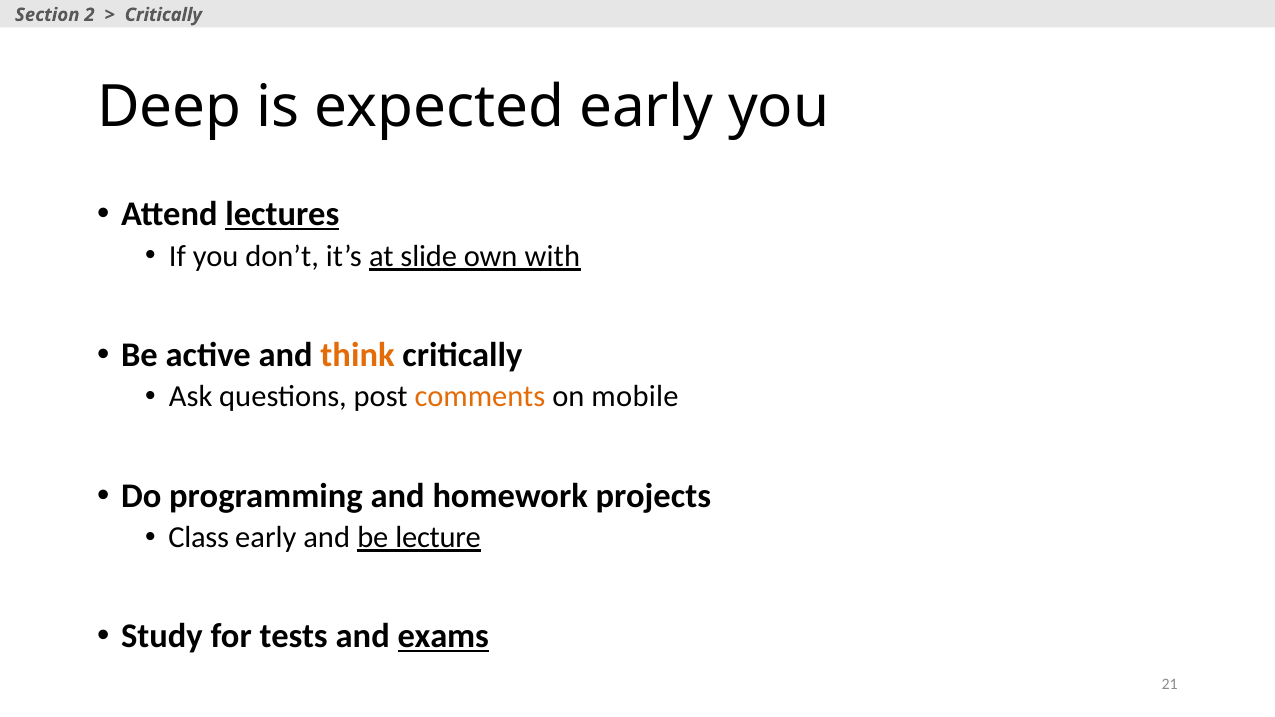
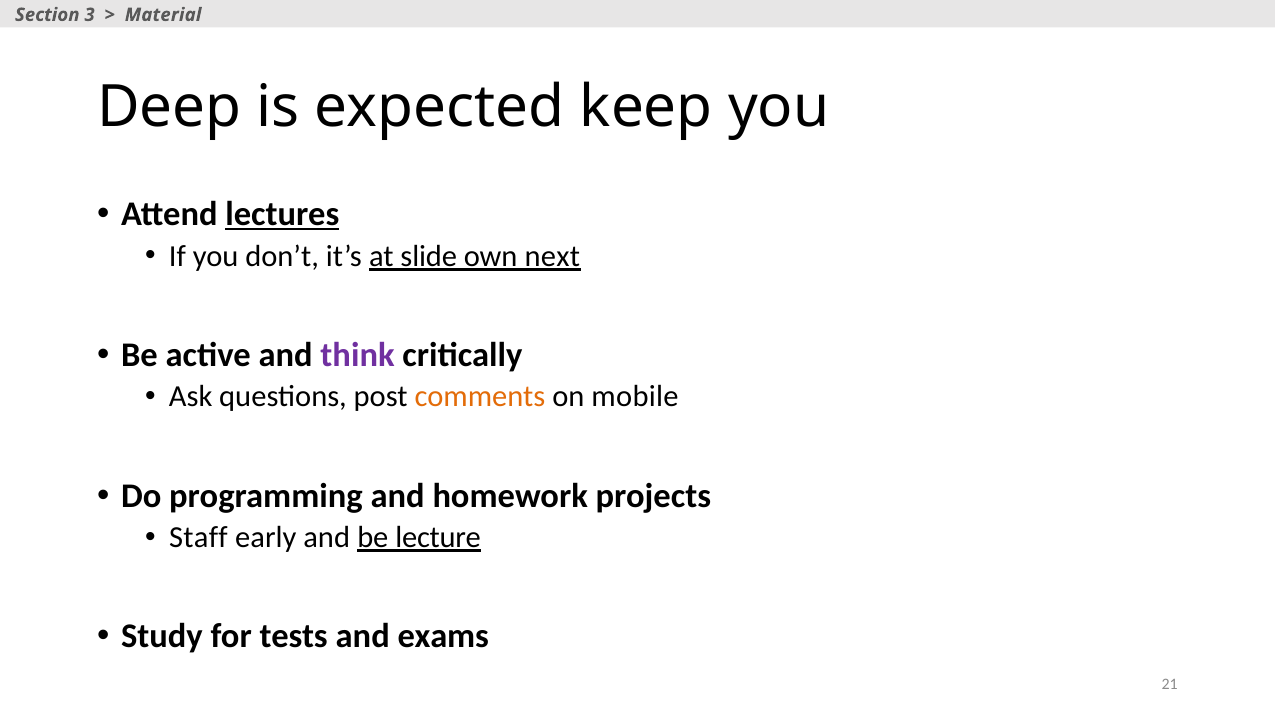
2: 2 -> 3 (90, 15)
Critically: Critically -> Material (163, 15)
expected early: early -> keep (646, 107)
with: with -> next (552, 256)
think colour: orange -> purple (358, 355)
Class: Class -> Staff (198, 538)
exams underline: present -> none (443, 637)
